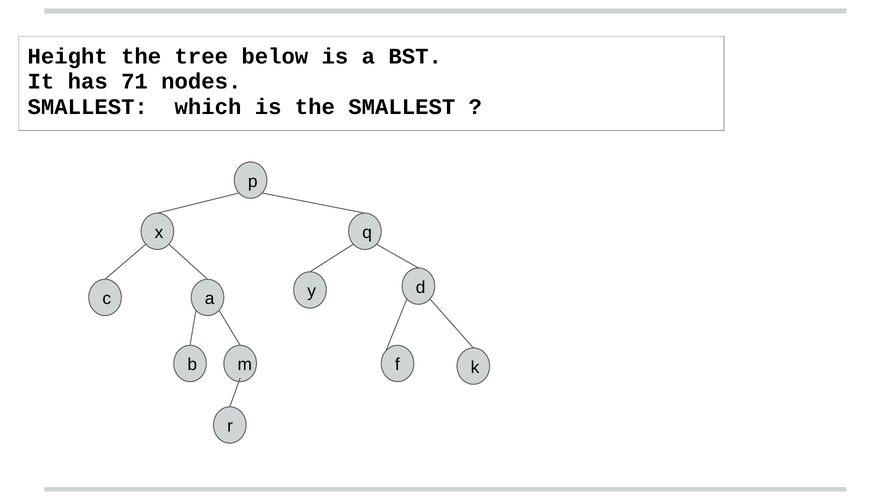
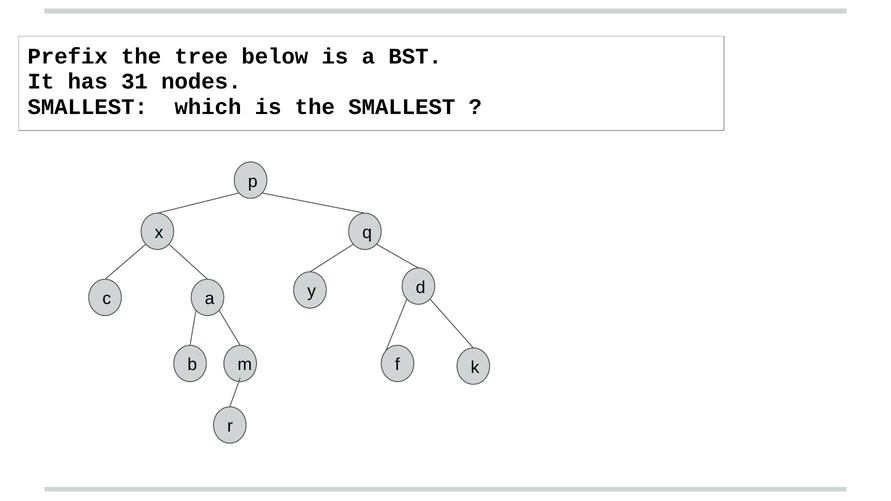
Height: Height -> Prefix (68, 56)
71: 71 -> 31 (134, 82)
